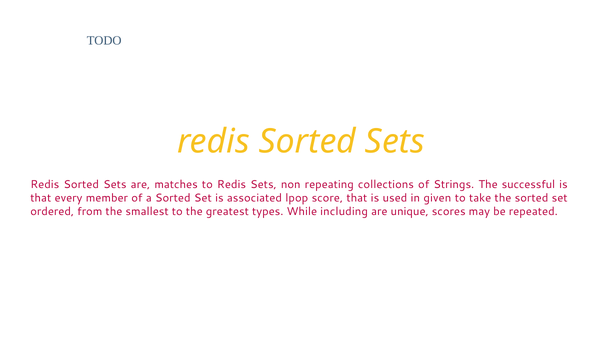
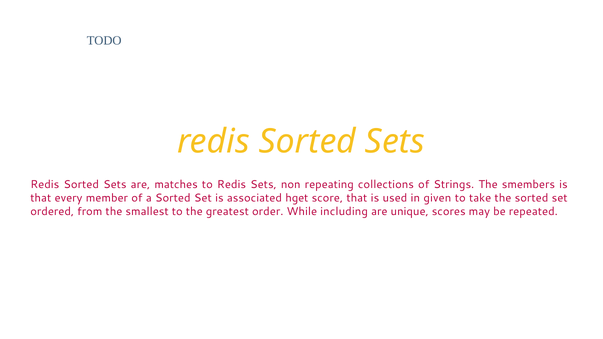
successful: successful -> smembers (528, 184)
lpop: lpop -> hget (297, 198)
types: types -> order (268, 212)
